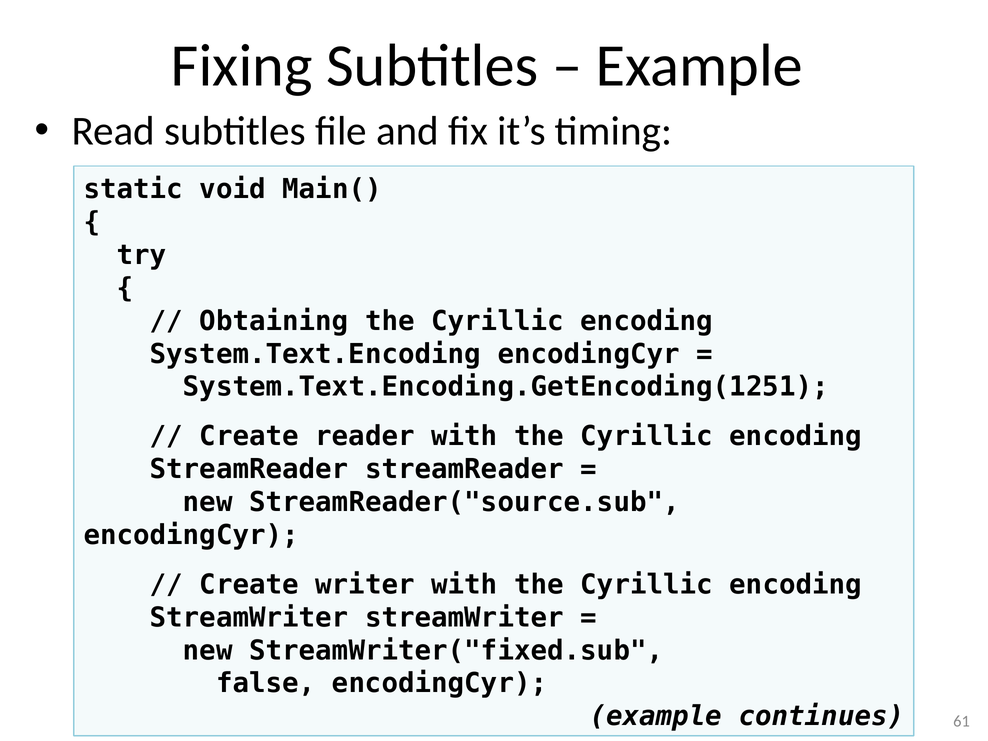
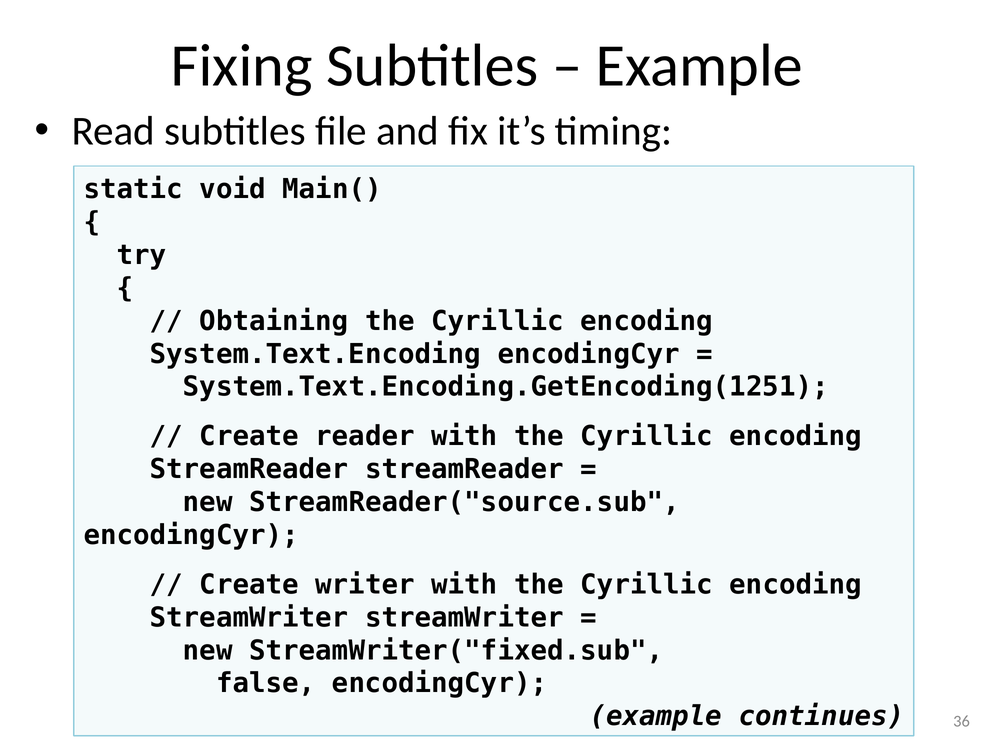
61: 61 -> 36 (962, 721)
